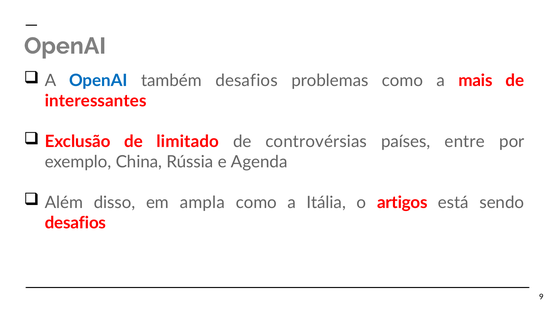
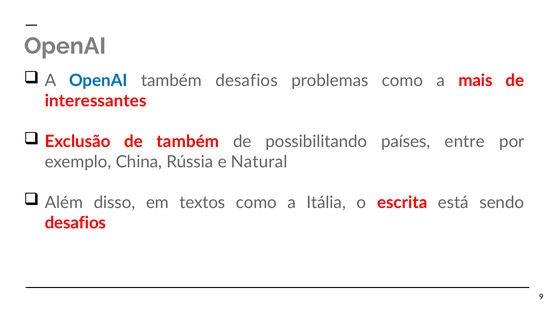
de limitado: limitado -> também (188, 142)
controvérsias: controvérsias -> possibilitando (316, 142)
Agenda: Agenda -> Natural (259, 162)
ampla: ampla -> textos (202, 203)
artigos: artigos -> escrita (402, 203)
